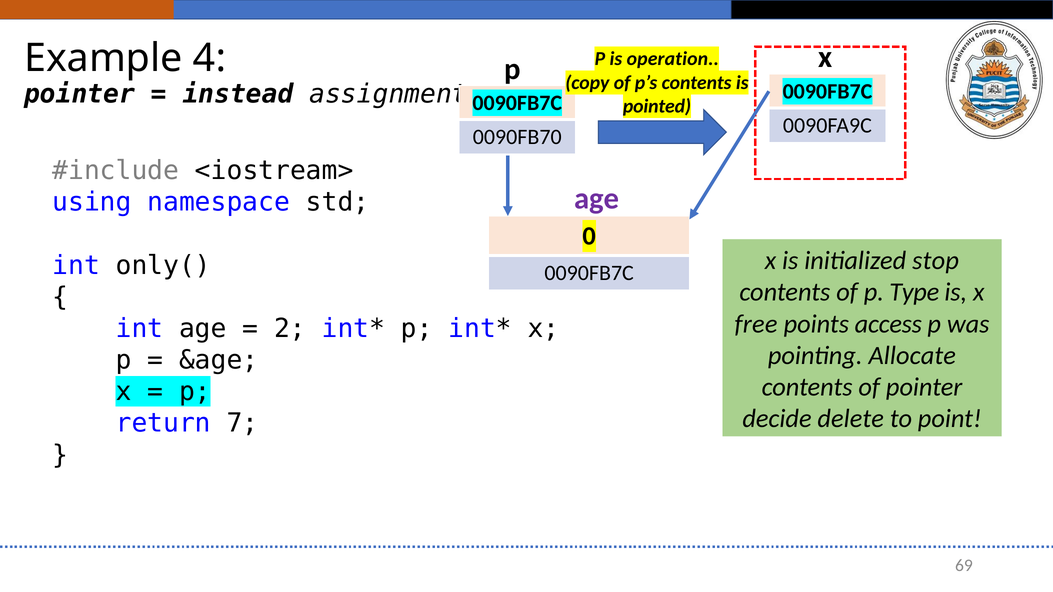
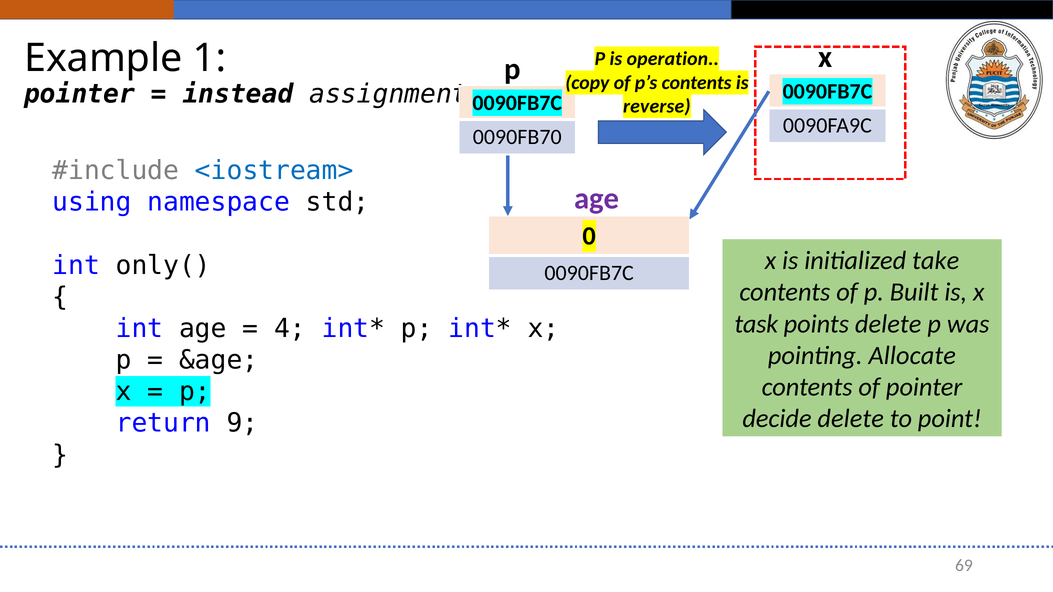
4: 4 -> 1 (209, 58)
pointed: pointed -> reverse (657, 106)
<iostream> colour: black -> blue (274, 171)
stop: stop -> take (936, 261)
Type: Type -> Built (914, 292)
free: free -> task (756, 324)
points access: access -> delete (888, 324)
2: 2 -> 4 (290, 329)
7: 7 -> 9 (242, 423)
